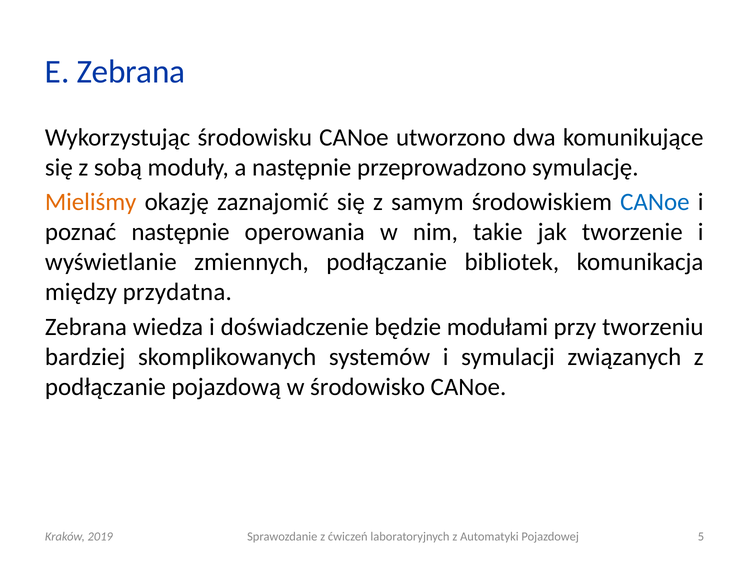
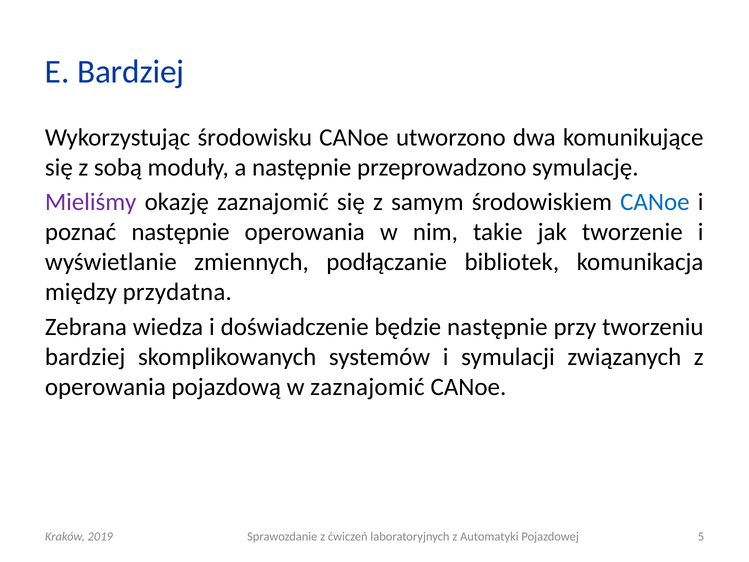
E Zebrana: Zebrana -> Bardziej (131, 72)
Mieliśmy colour: orange -> purple (91, 202)
będzie modułami: modułami -> następnie (497, 327)
podłączanie: podłączanie -> operowania (105, 387)
w środowisko: środowisko -> zaznajomić (367, 387)
